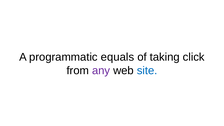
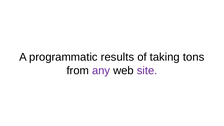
equals: equals -> results (117, 57)
click: click -> tons (194, 57)
site colour: blue -> purple (147, 70)
